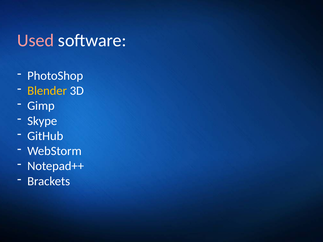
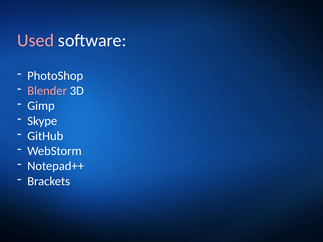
Blender colour: yellow -> pink (47, 91)
